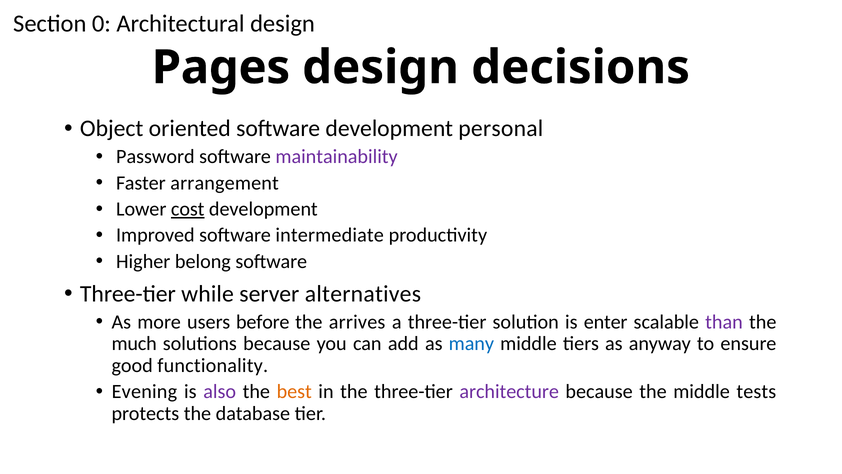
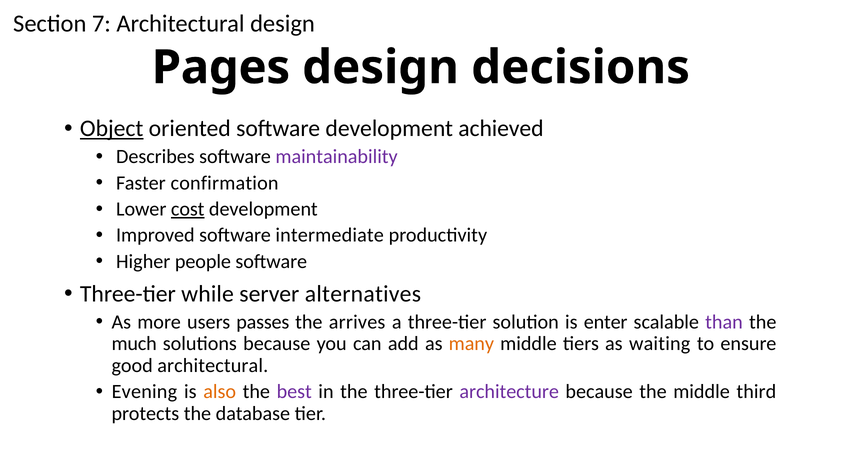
0: 0 -> 7 (101, 23)
Object underline: none -> present (112, 128)
personal: personal -> achieved (501, 128)
Password: Password -> Describes (155, 157)
arrangement: arrangement -> confirmation (225, 183)
belong: belong -> people (203, 261)
before: before -> passes (263, 322)
many colour: blue -> orange (471, 344)
anyway: anyway -> waiting (660, 344)
good functionality: functionality -> architectural (213, 365)
also colour: purple -> orange (220, 391)
best colour: orange -> purple (294, 391)
tests: tests -> third (756, 391)
